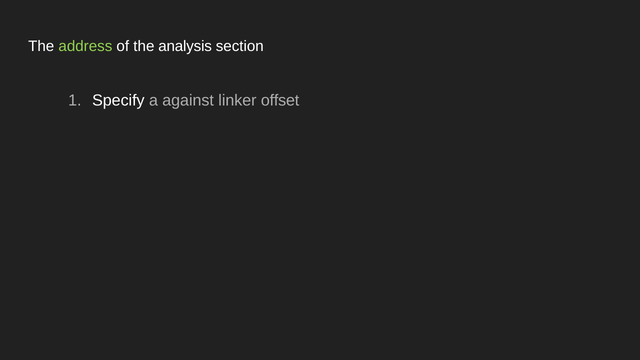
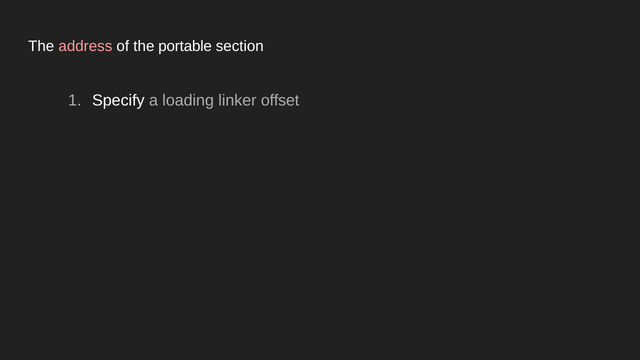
address colour: light green -> pink (85, 46)
analysis: analysis -> portable (185, 46)
against: against -> loading (188, 101)
